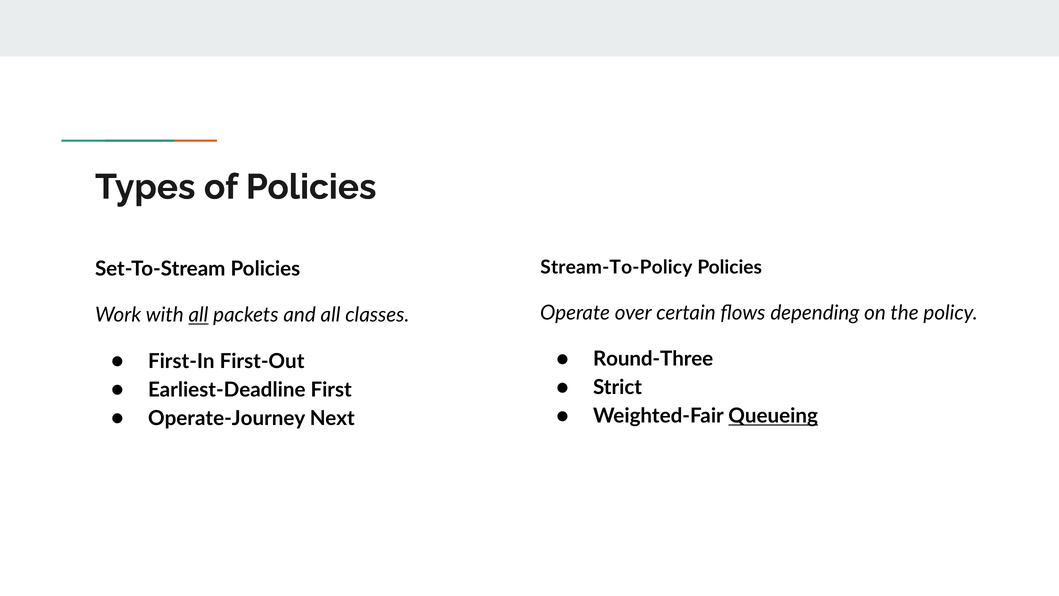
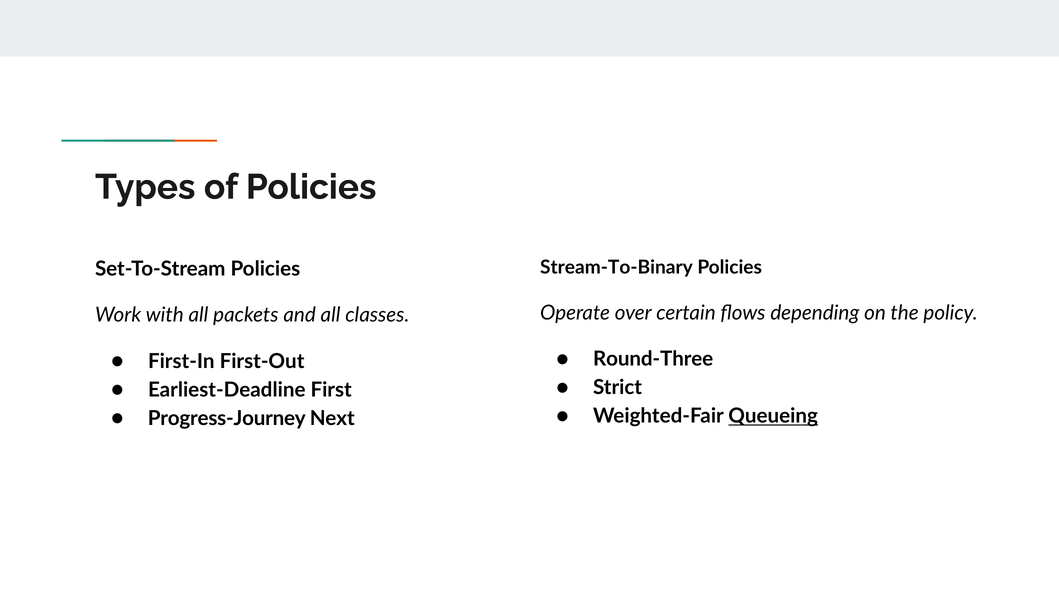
Stream-To-Policy: Stream-To-Policy -> Stream-To-Binary (616, 268)
all underline: present -> none (198, 315)
Operate-Journey: Operate-Journey -> Progress-Journey (227, 418)
